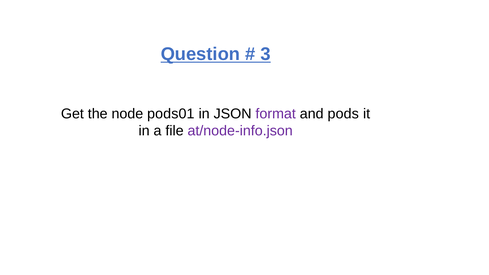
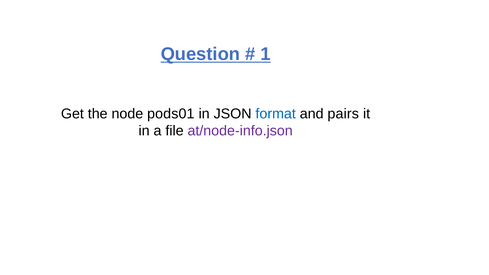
3: 3 -> 1 (266, 54)
format colour: purple -> blue (276, 114)
pods: pods -> pairs (343, 114)
